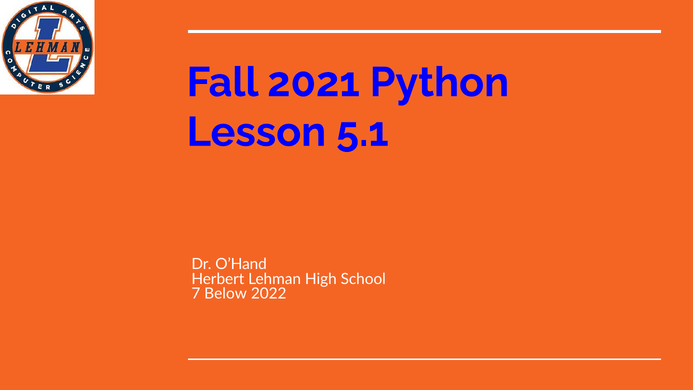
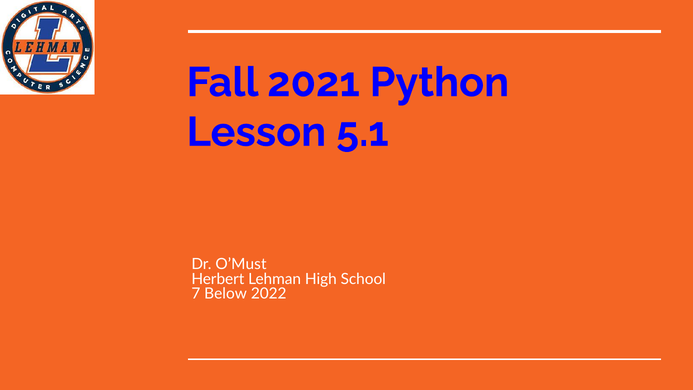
O’Hand: O’Hand -> O’Must (241, 264)
